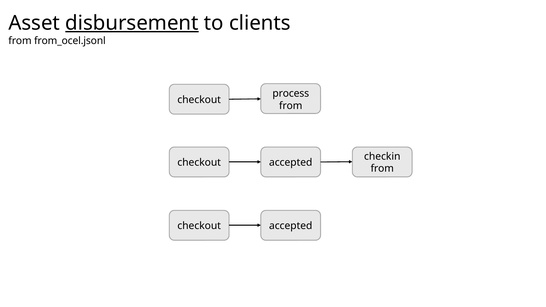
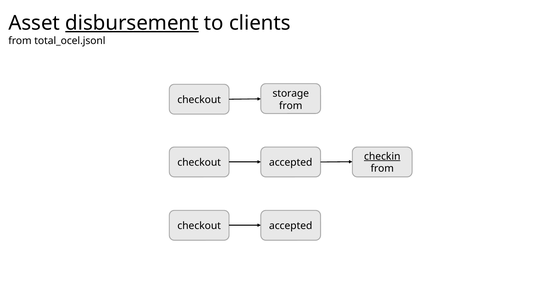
from_ocel.jsonl: from_ocel.jsonl -> total_ocel.jsonl (70, 41)
process: process -> storage (291, 93)
checkin underline: none -> present (382, 156)
